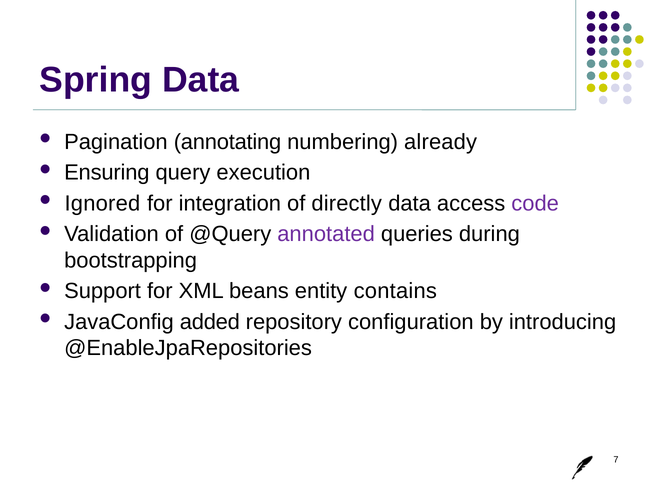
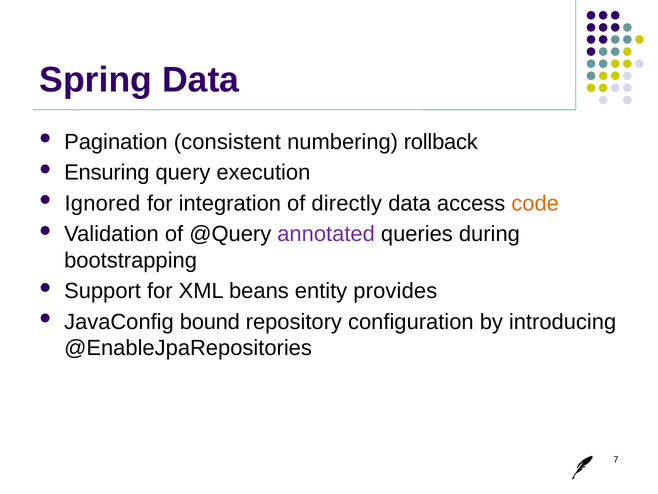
annotating: annotating -> consistent (227, 142)
already: already -> rollback (441, 142)
code colour: purple -> orange (535, 203)
contains: contains -> provides (395, 291)
added: added -> bound (210, 322)
